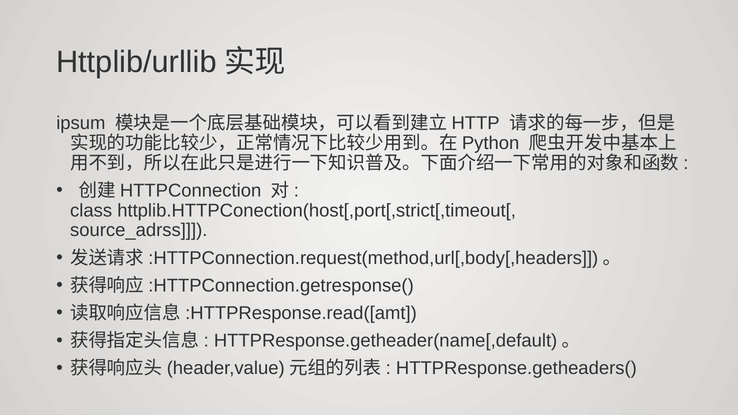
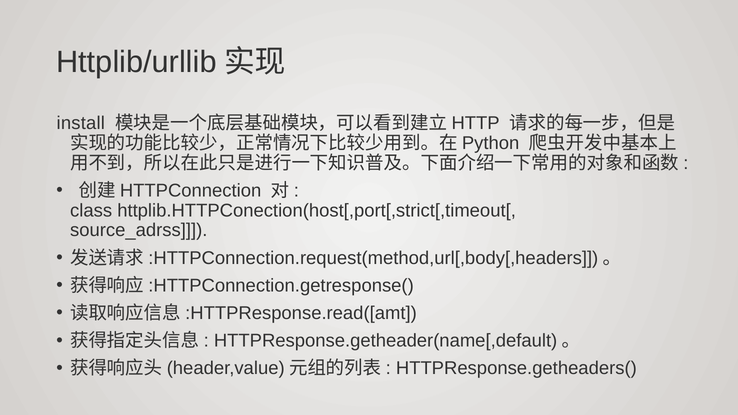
ipsum: ipsum -> install (81, 123)
